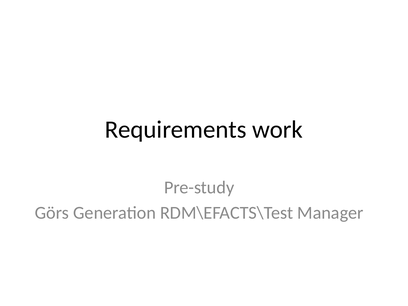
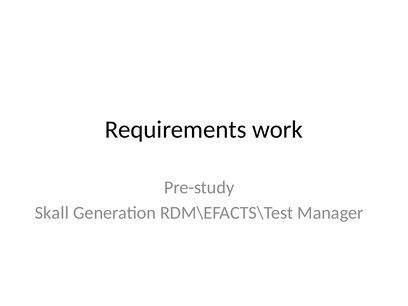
Görs: Görs -> Skall (52, 213)
